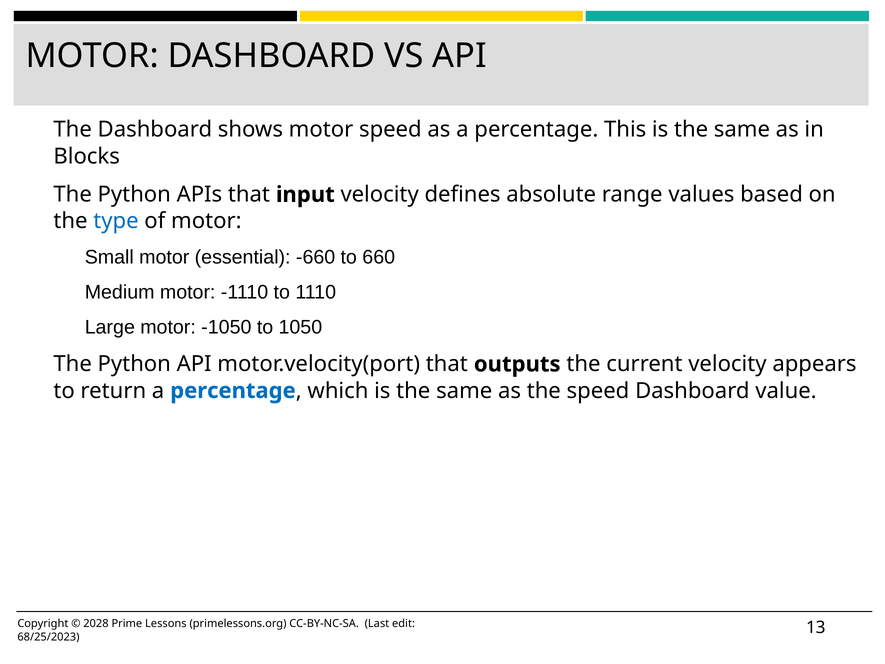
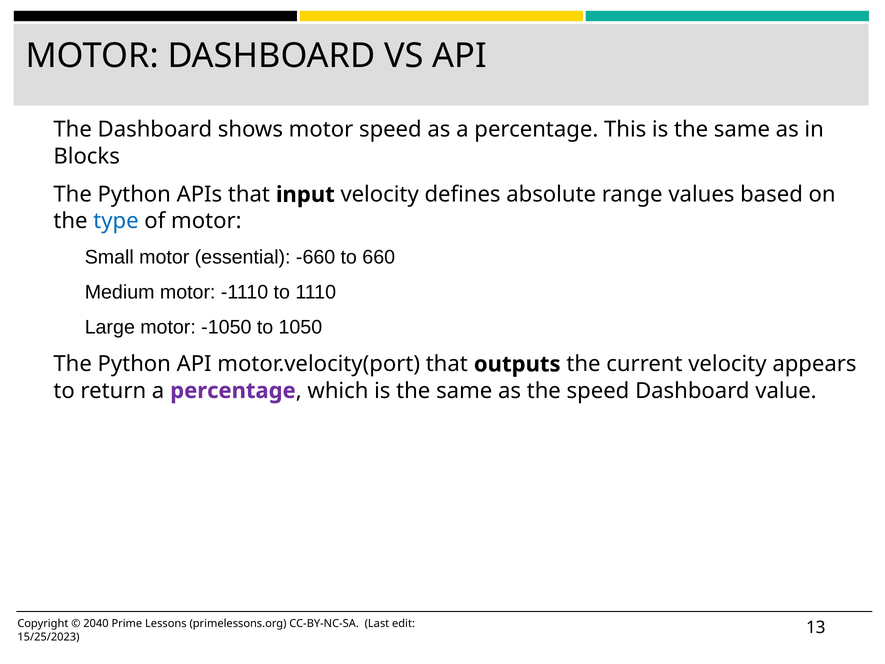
percentage colour: blue -> purple (233, 391)
2028: 2028 -> 2040 (96, 624)
68/25/2023: 68/25/2023 -> 15/25/2023 (48, 637)
